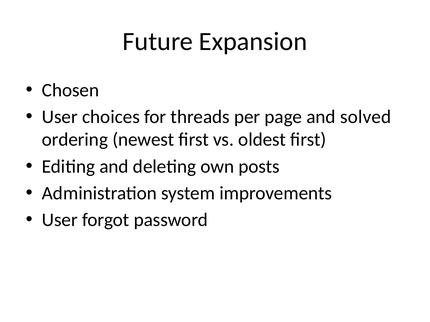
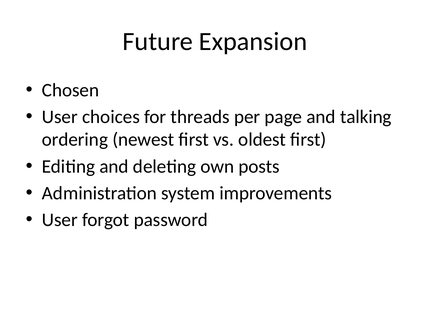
solved: solved -> talking (366, 117)
